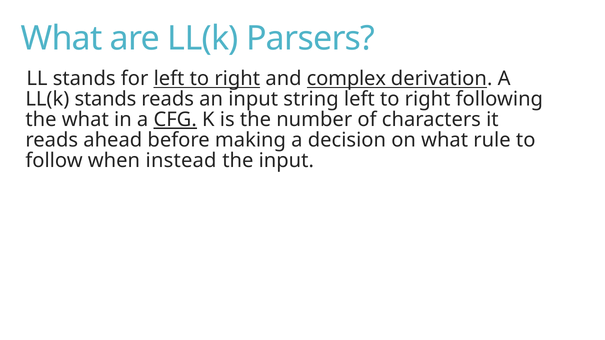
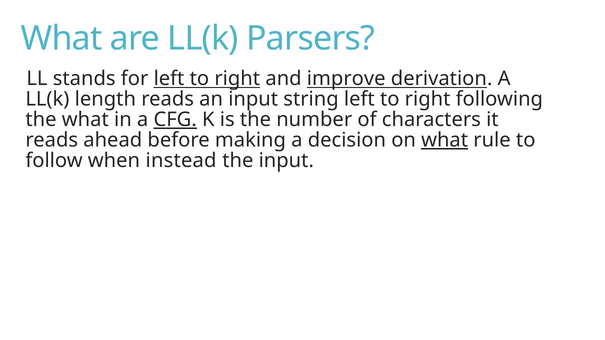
complex: complex -> improve (346, 78)
LL(k stands: stands -> length (105, 99)
what underline: none -> present (445, 140)
